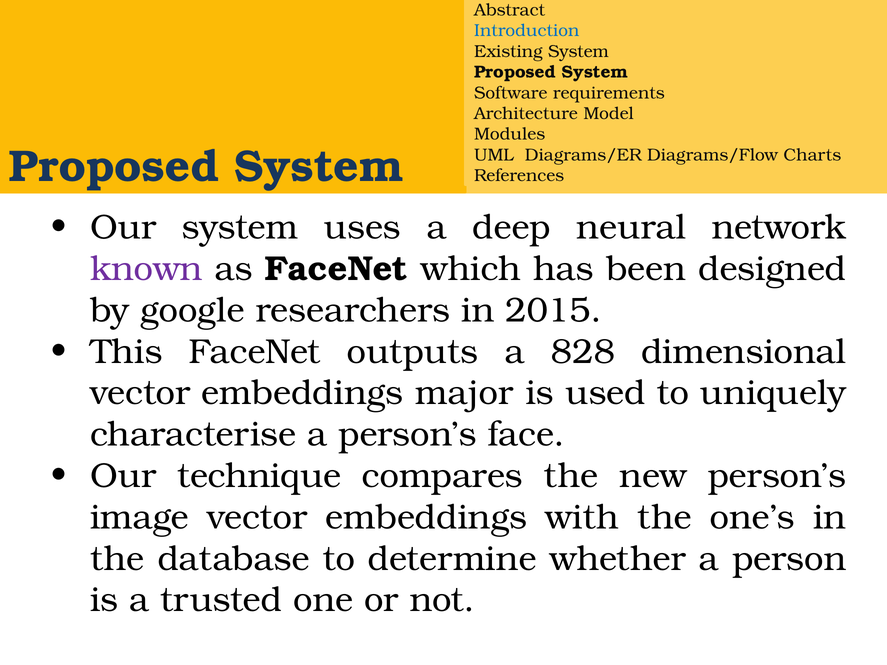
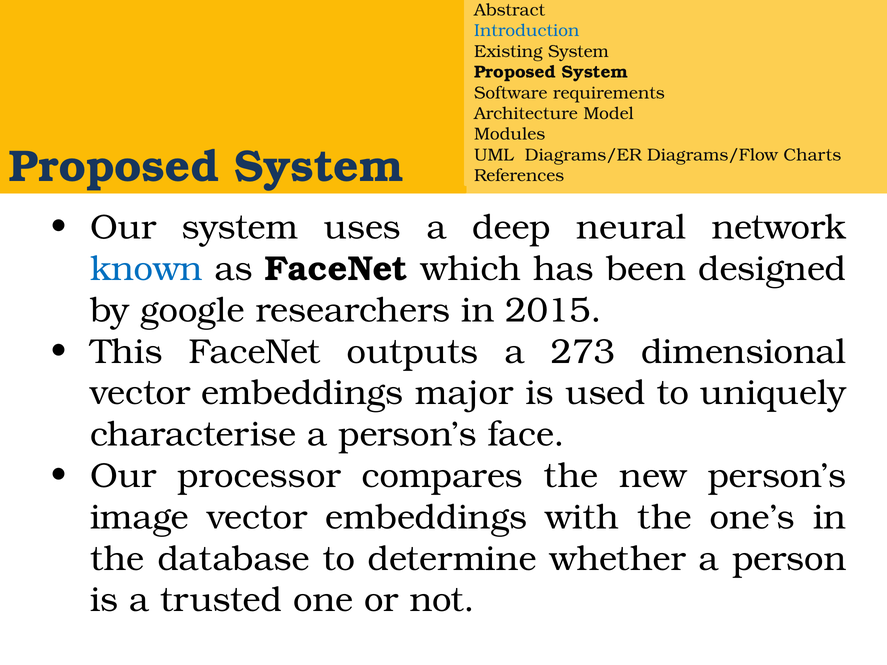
known colour: purple -> blue (146, 269)
828: 828 -> 273 (583, 352)
technique: technique -> processor (259, 476)
